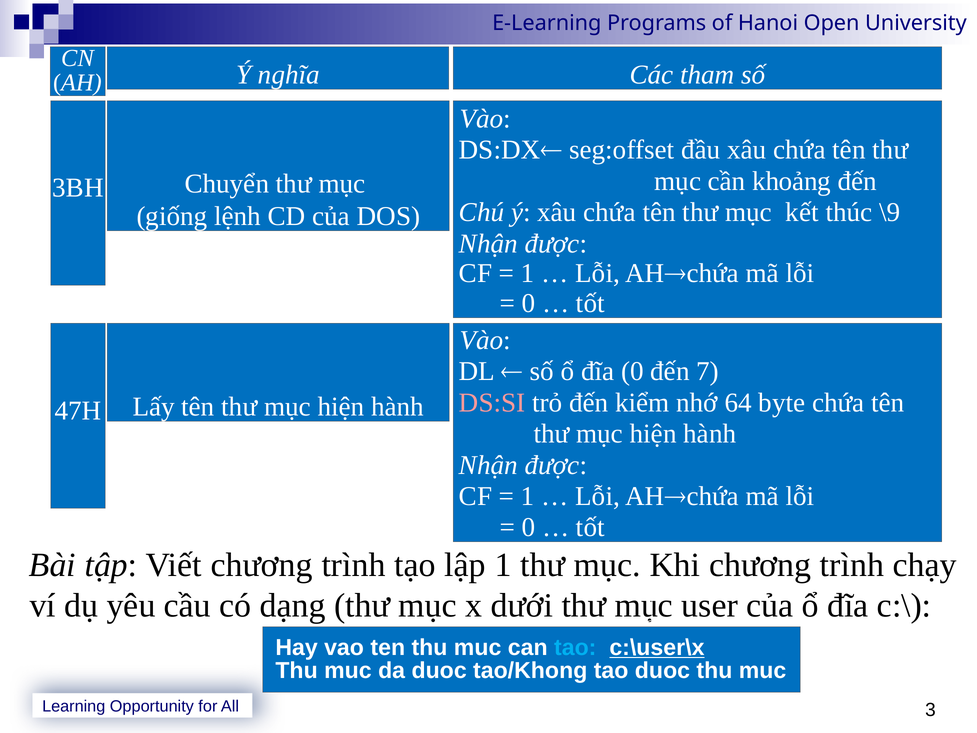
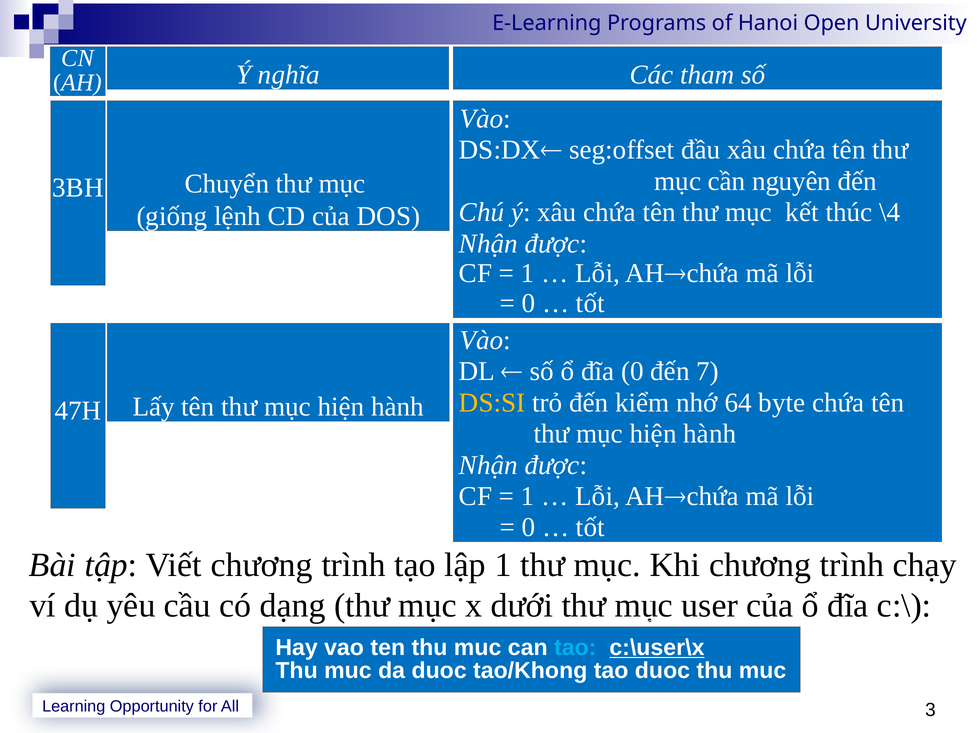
khoảng: khoảng -> nguyên (792, 181)
\9: \9 -> \4 (890, 212)
DS:SI colour: pink -> yellow (492, 403)
